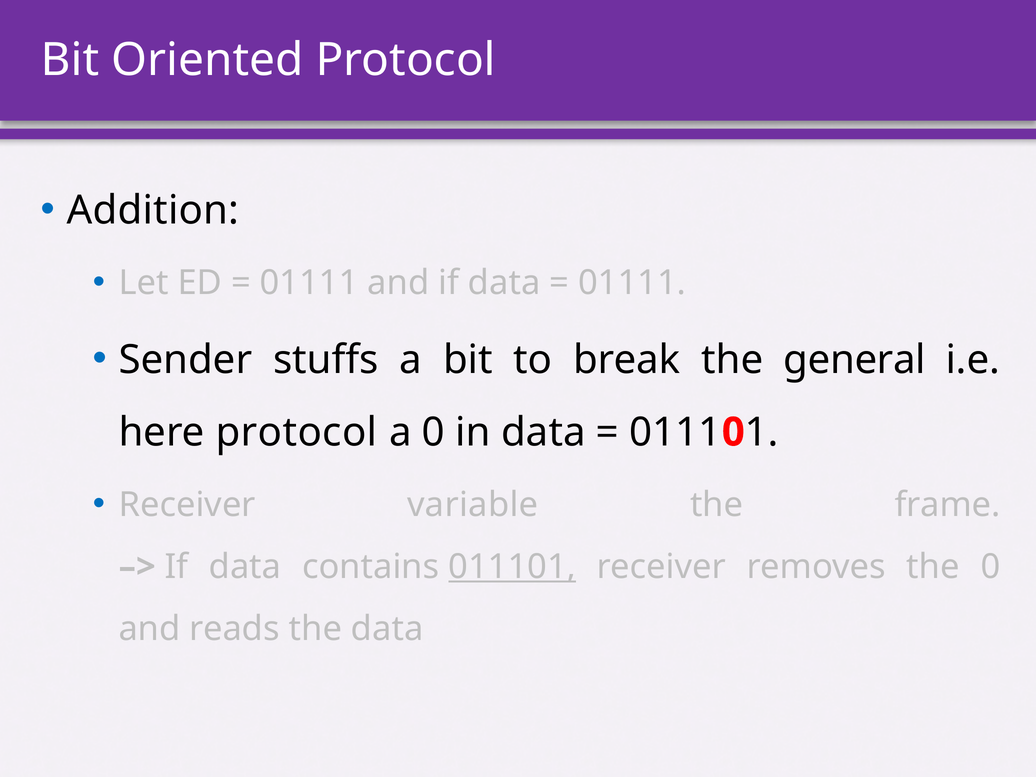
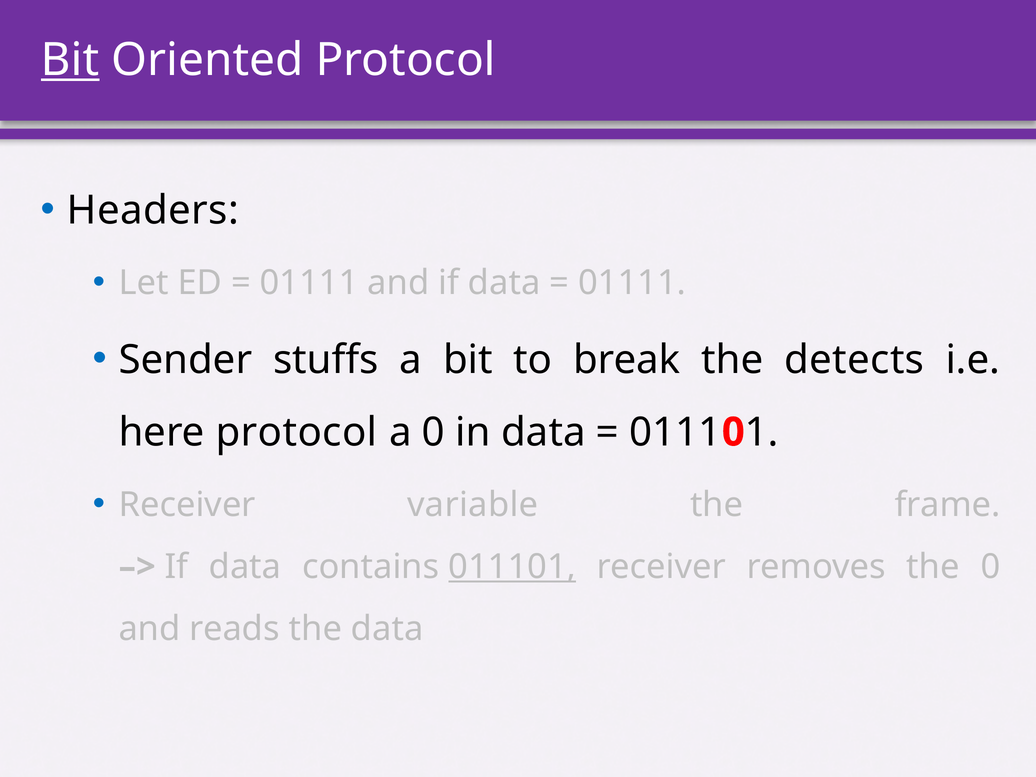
Bit underline: none -> present (70, 60)
Addition: Addition -> Headers (153, 211)
general: general -> detects (854, 360)
